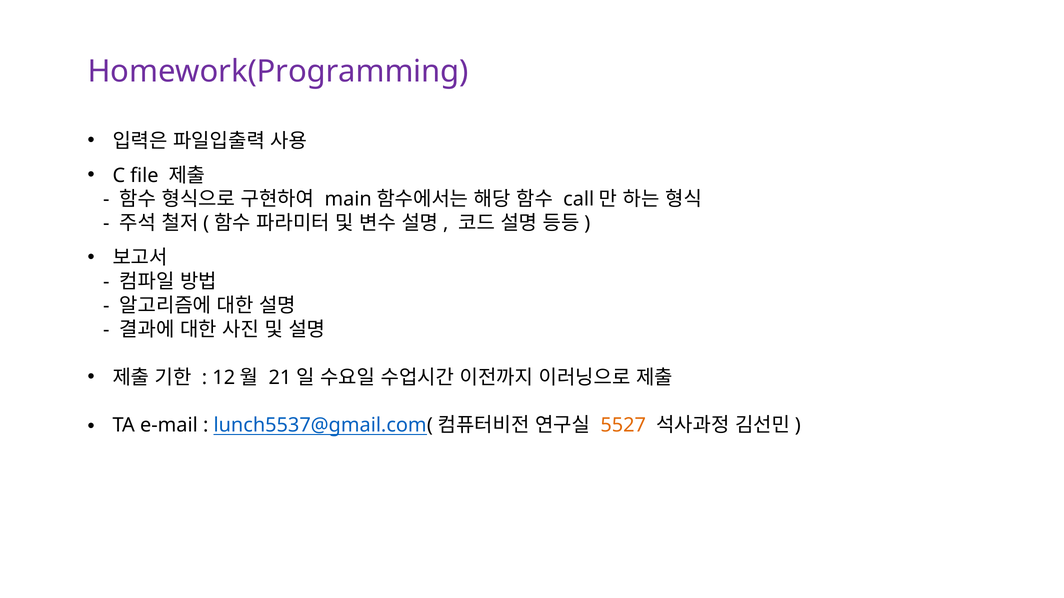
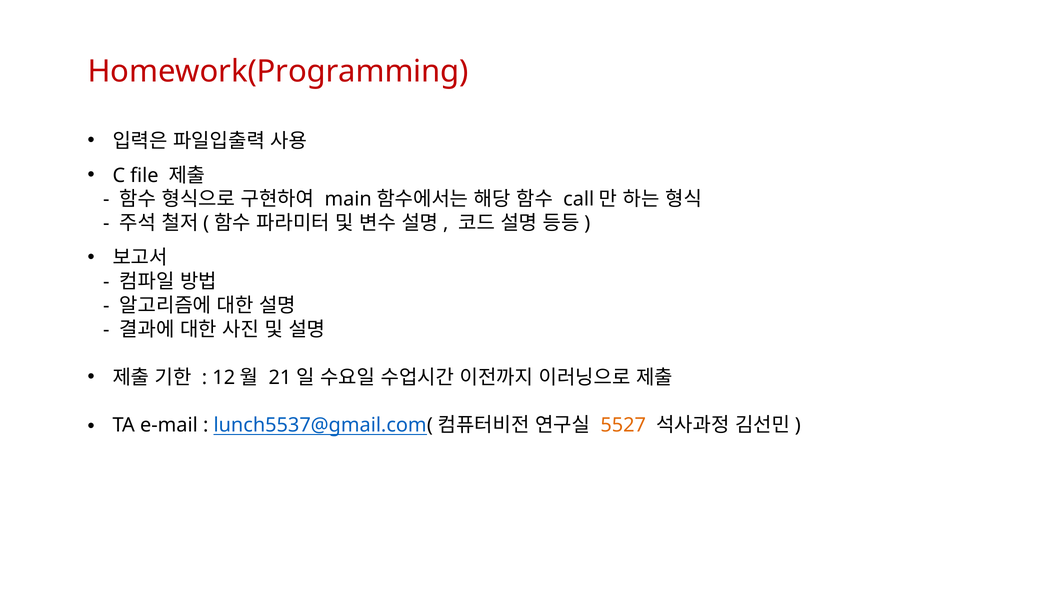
Homework(Programming colour: purple -> red (278, 72)
